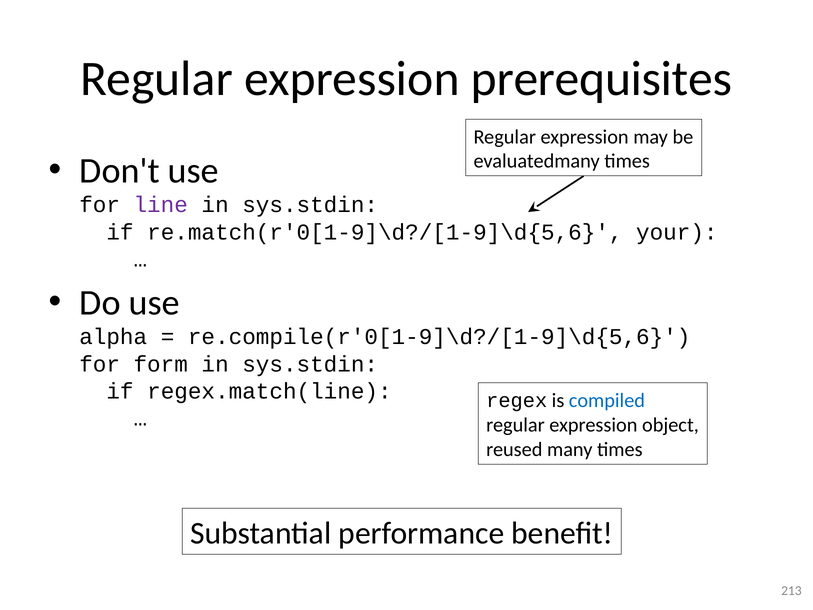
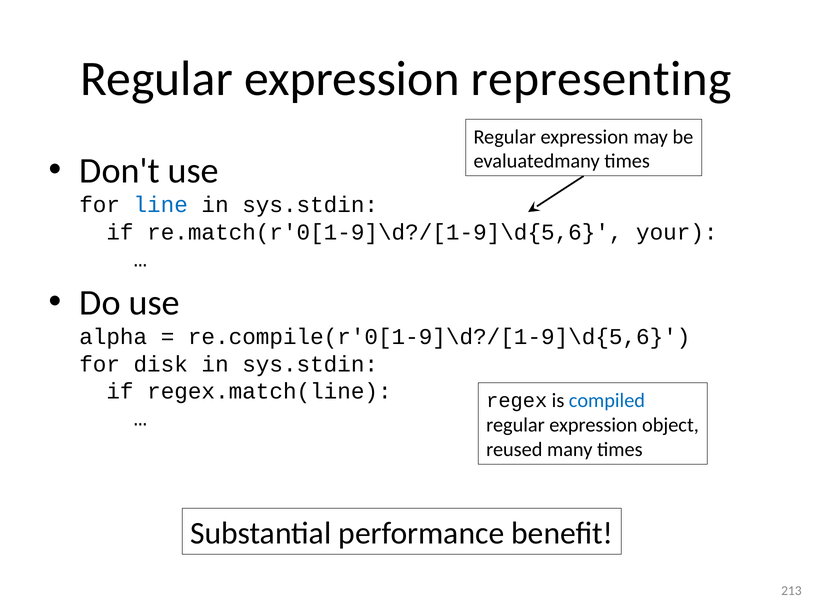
prerequisites: prerequisites -> representing (601, 79)
line colour: purple -> blue (161, 205)
form: form -> disk (161, 364)
